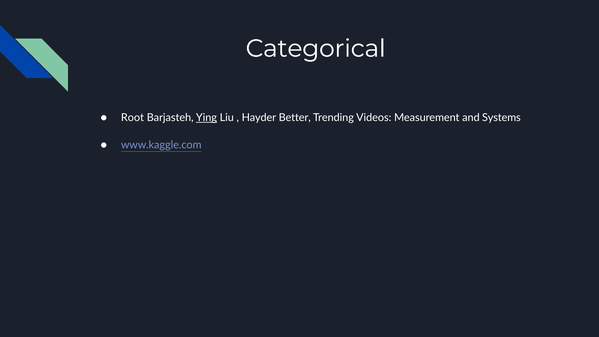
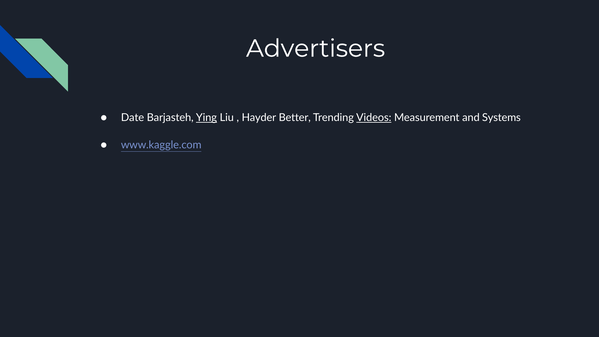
Categorical: Categorical -> Advertisers (316, 49)
Root: Root -> Date (133, 118)
Videos underline: none -> present (374, 118)
